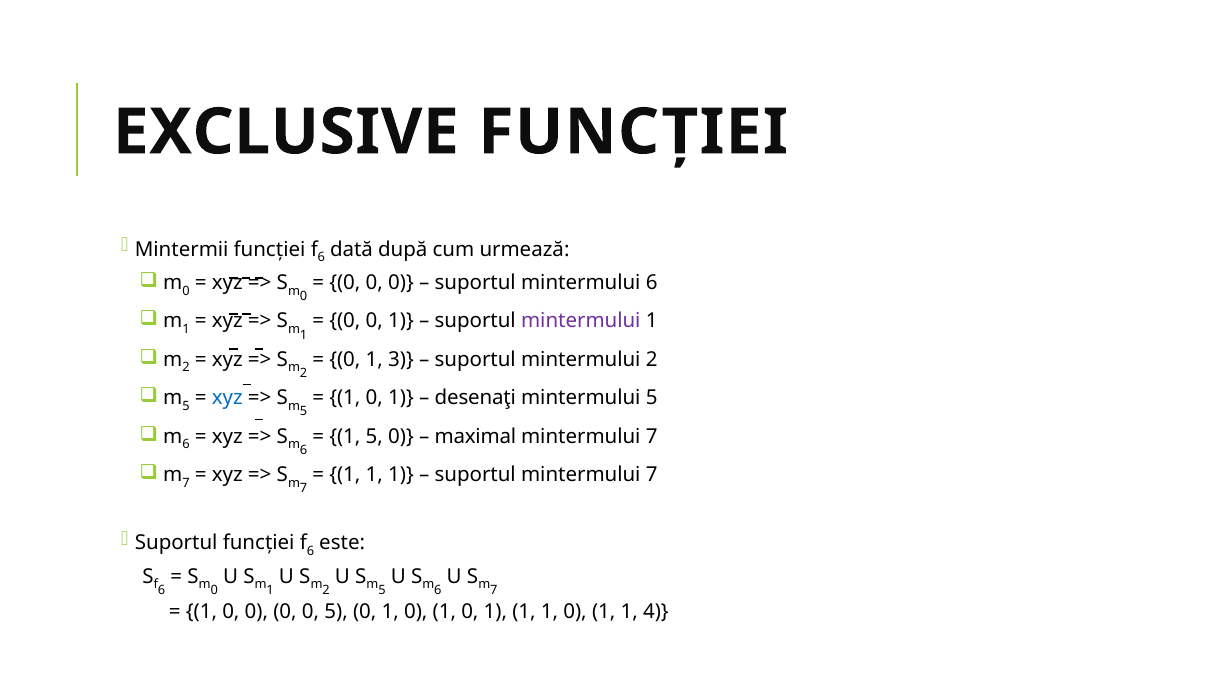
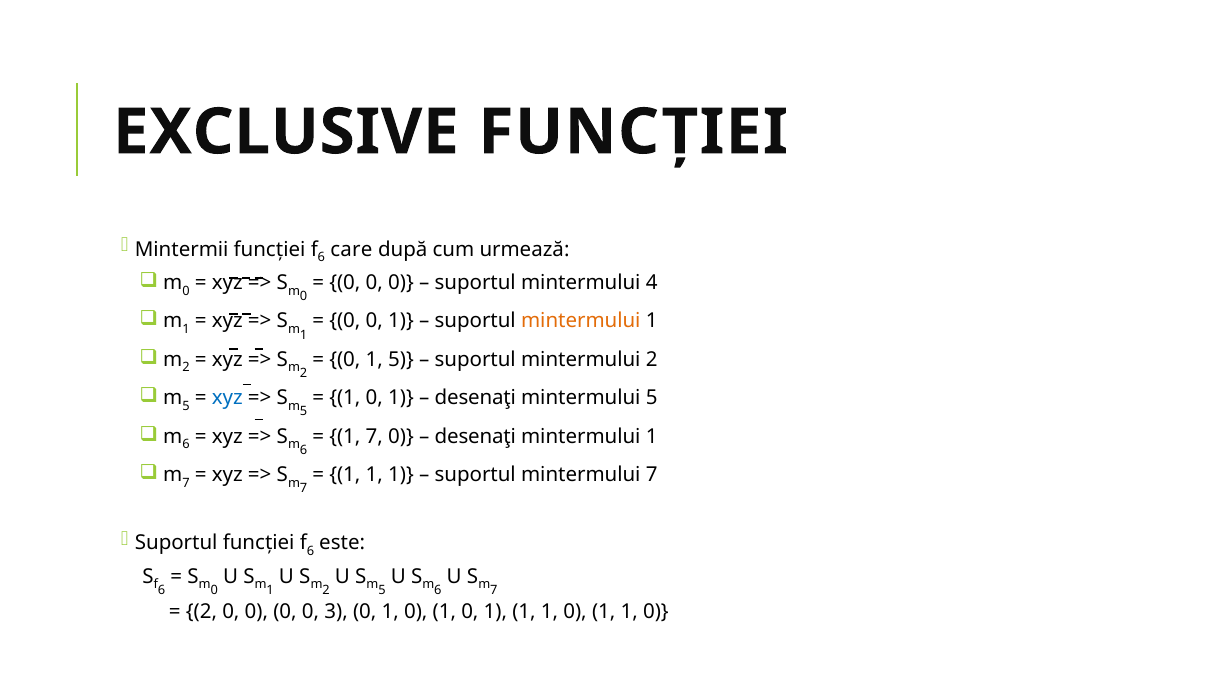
dată: dată -> care (351, 249)
mintermului 6: 6 -> 4 (652, 283)
mintermului colour: purple -> orange (581, 321)
1 3: 3 -> 5 (401, 360)
1 5: 5 -> 7 (374, 436)
maximal: maximal -> desenaţi (475, 436)
7: 7 -> 1 (652, 436)
1: 1 -> 2 (201, 612)
0 5: 5 -> 3 (336, 612)
0 1 1 4: 4 -> 0 (656, 612)
